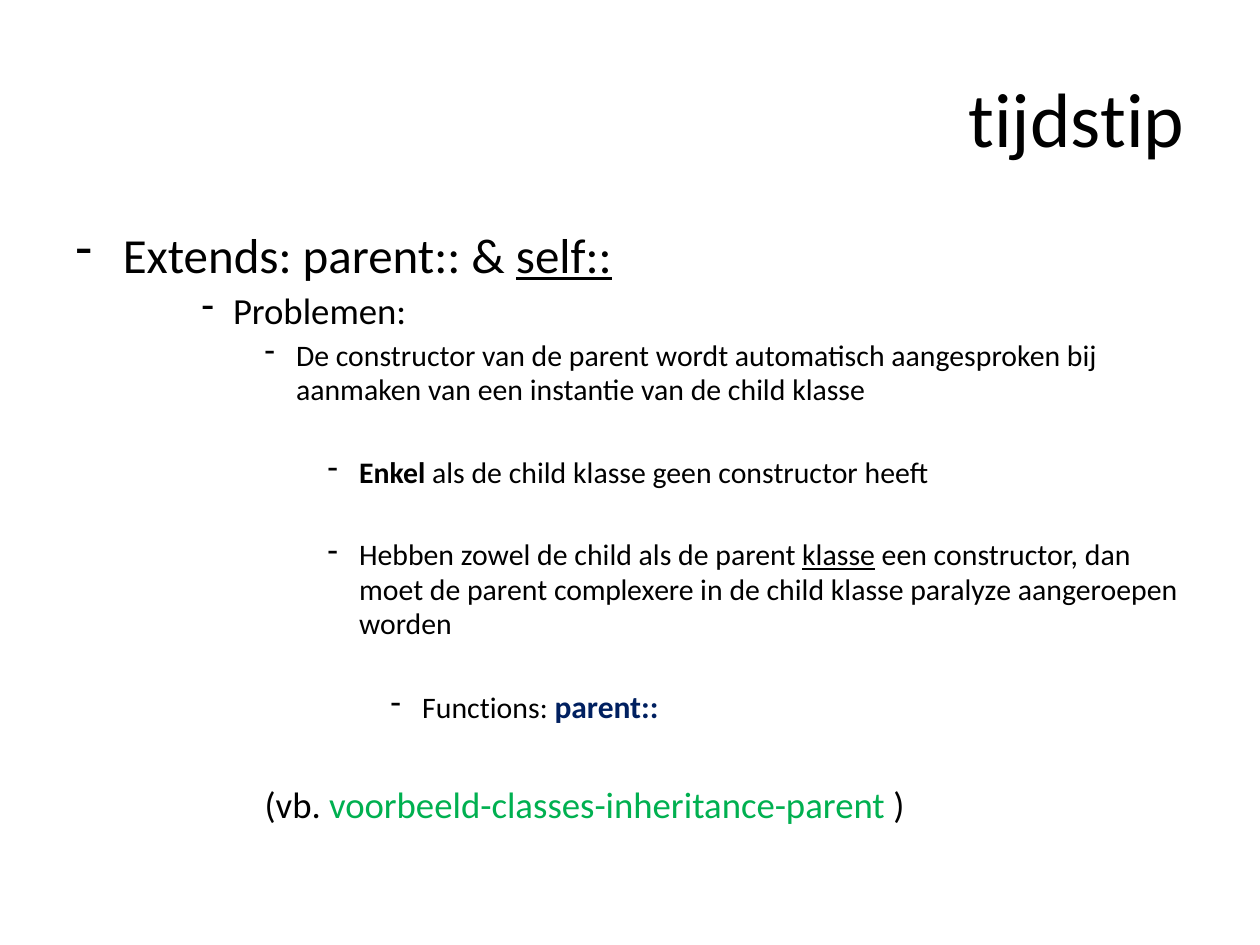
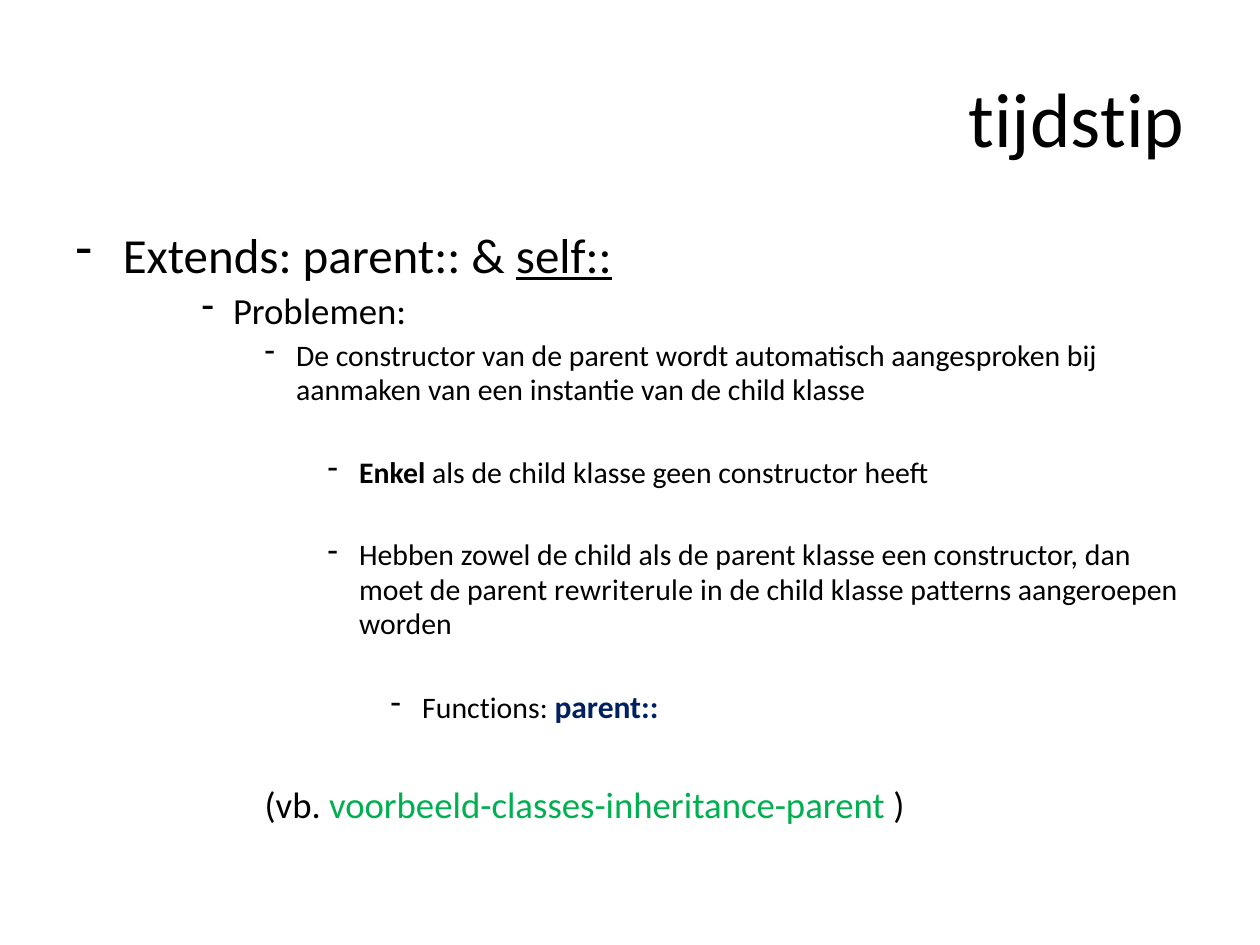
klasse underline: present -> none (839, 556)
complexere: complexere -> rewriterule (624, 590)
paralyze: paralyze -> patterns (961, 590)
